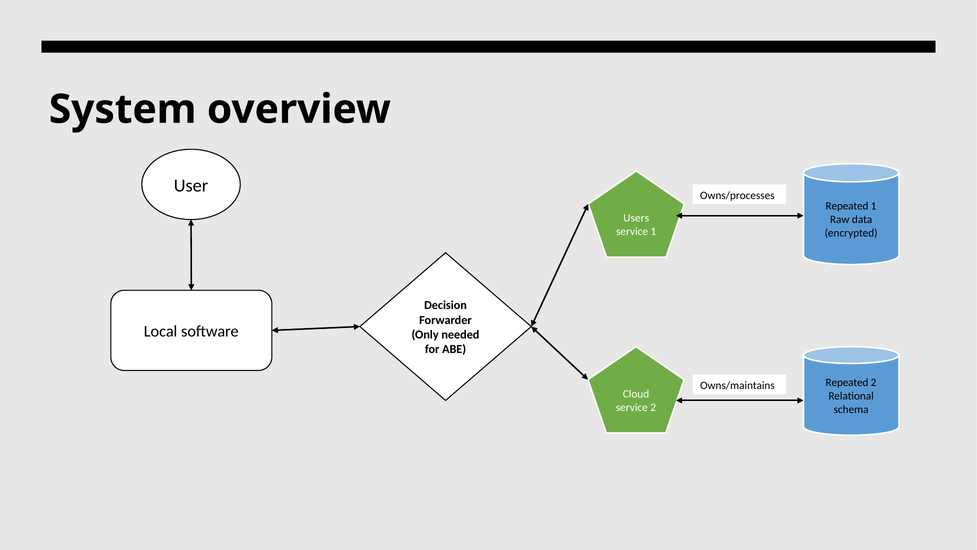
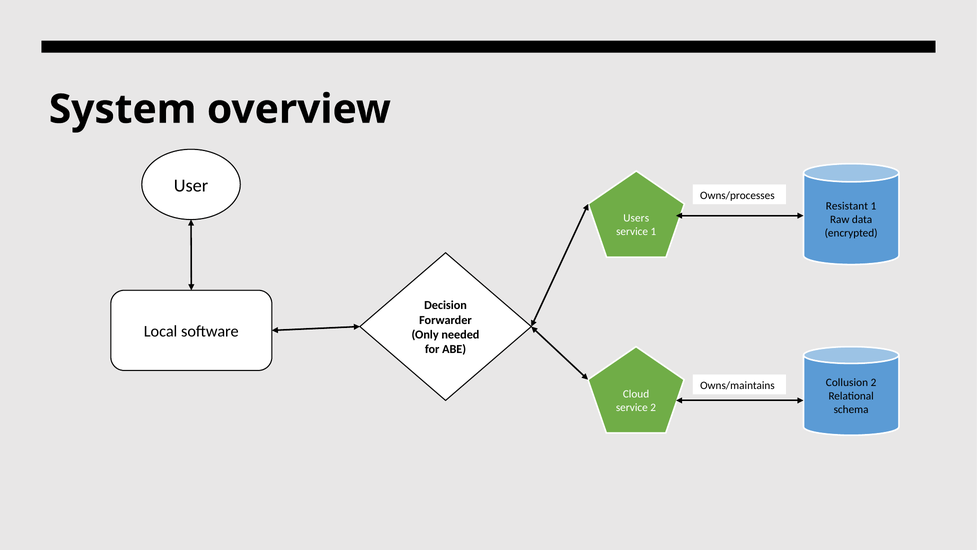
Repeated: Repeated -> Resistant (847, 206)
Repeated: Repeated -> Collusion (847, 382)
